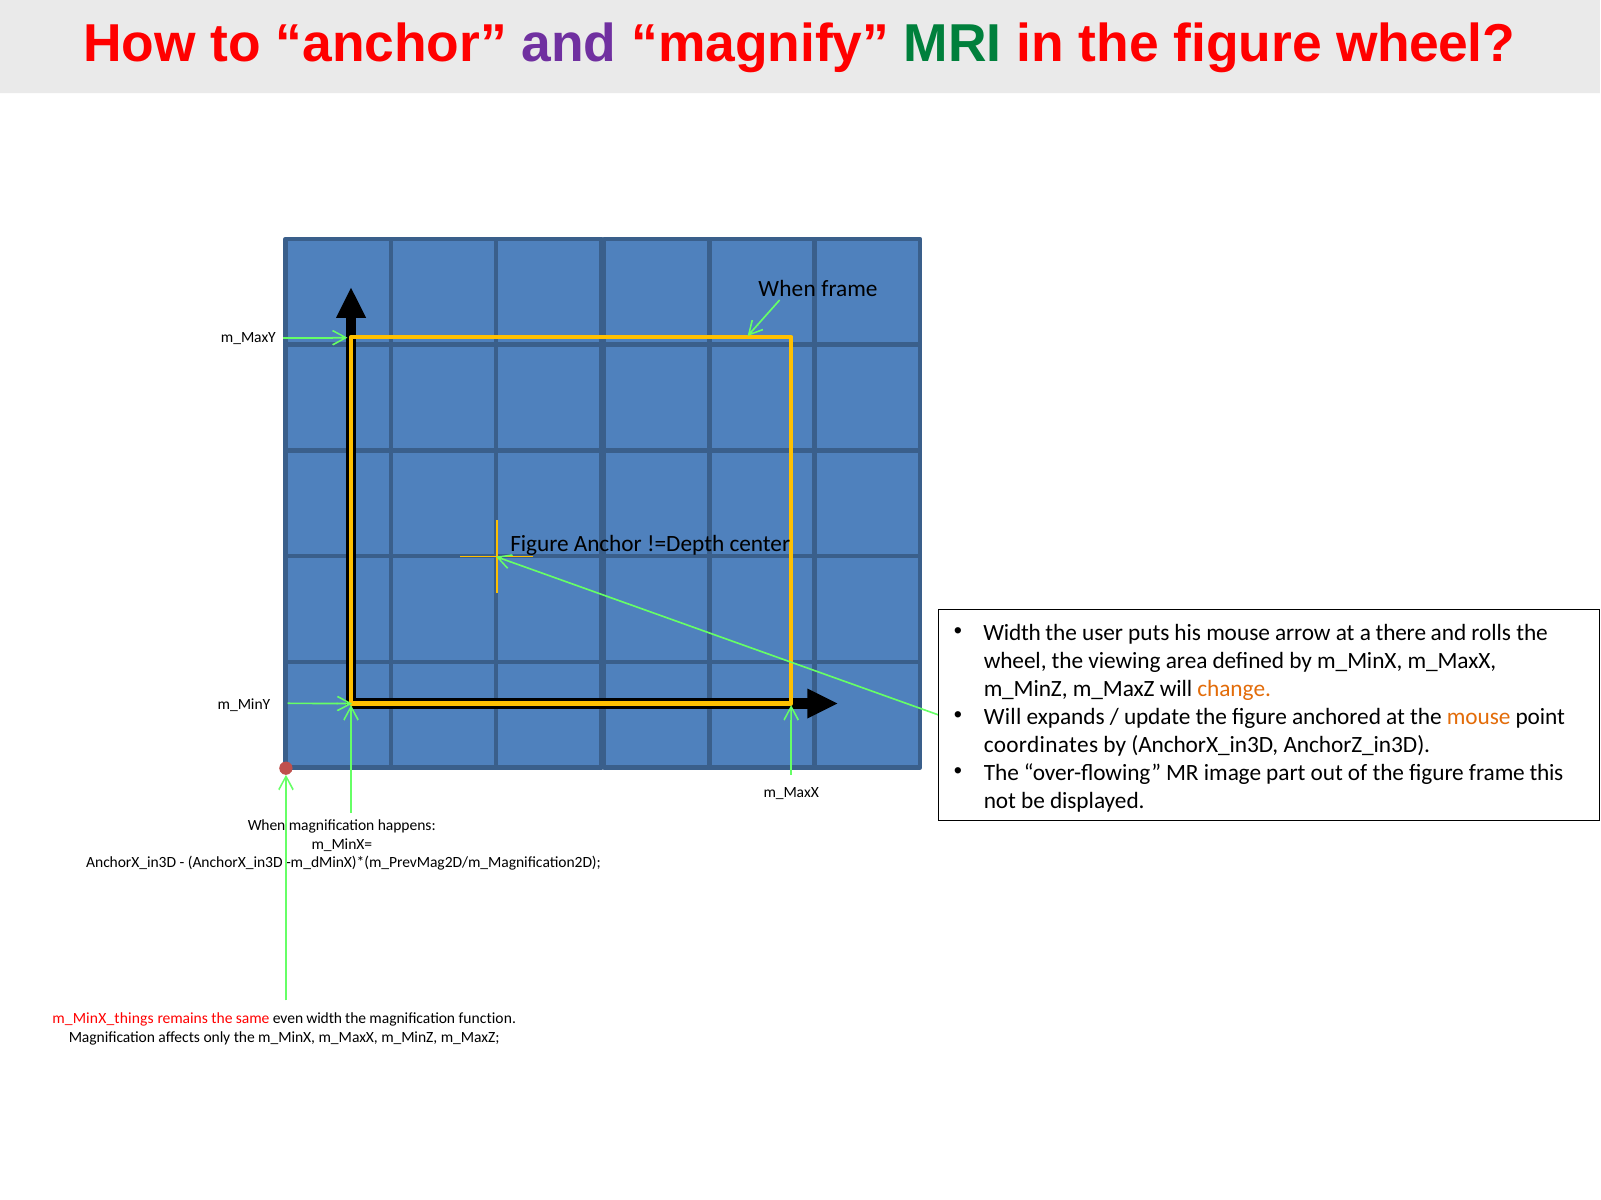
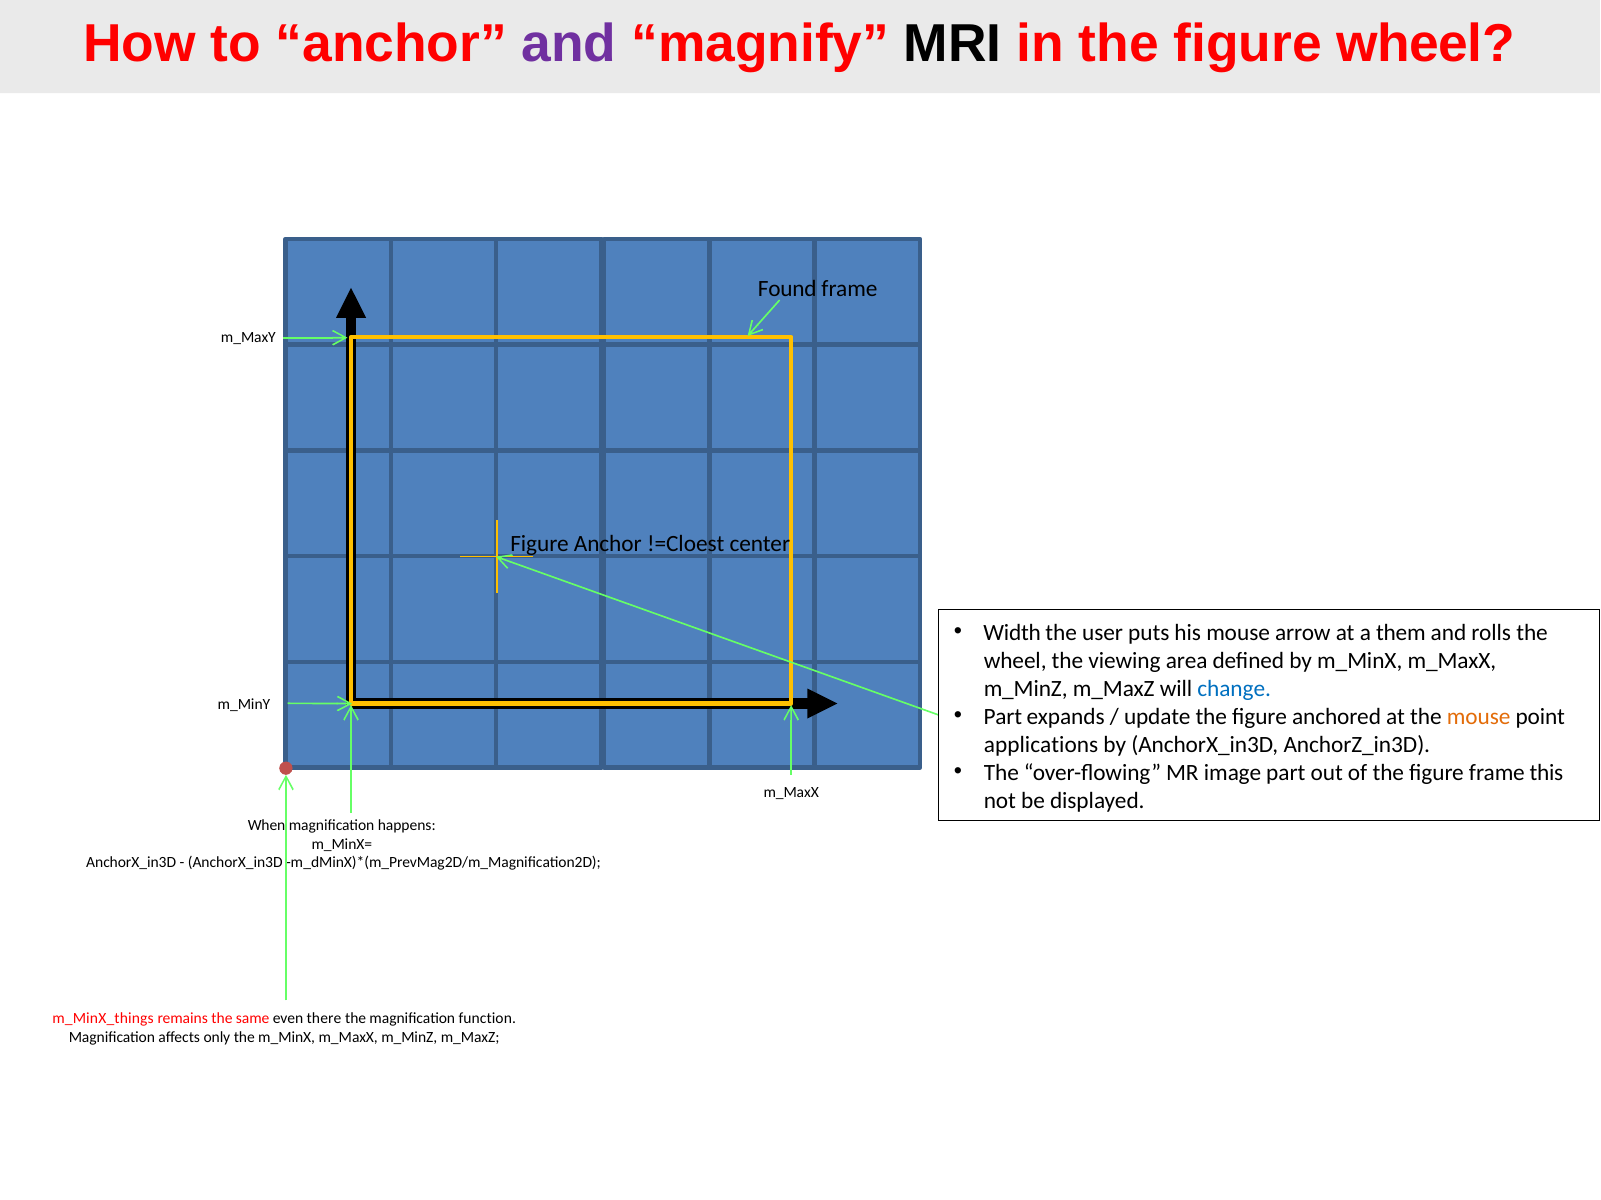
MRI colour: green -> black (953, 44)
When: When -> Found (787, 289)
!=Depth: !=Depth -> !=Cloest (686, 544)
there: there -> them (1401, 633)
change colour: orange -> blue (1234, 689)
Will: Will -> Part (1003, 717)
coordinates: coordinates -> applications (1041, 745)
even width: width -> there (324, 1019)
